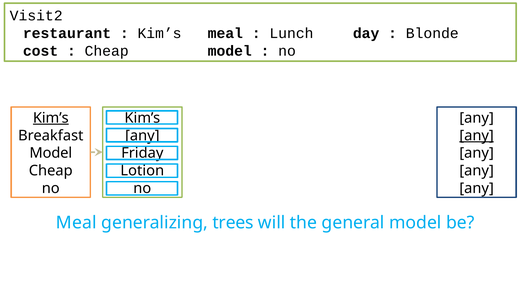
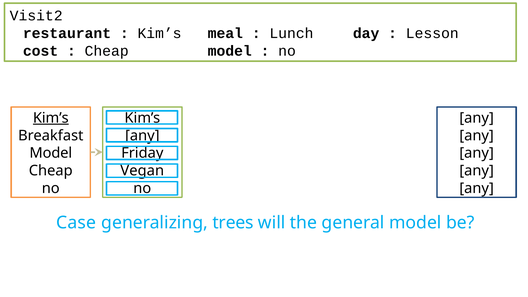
Blonde: Blonde -> Lesson (432, 33)
any underline: present -> none (477, 136)
Lotion: Lotion -> Vegan (142, 171)
Meal: Meal -> Case (76, 223)
